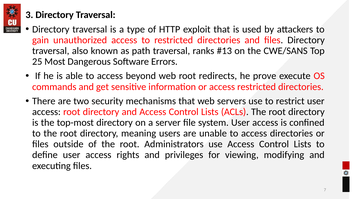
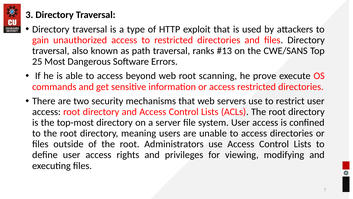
redirects: redirects -> scanning (218, 76)
